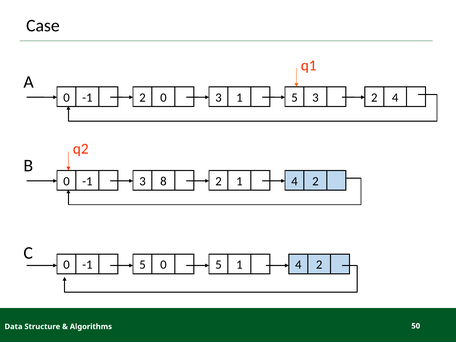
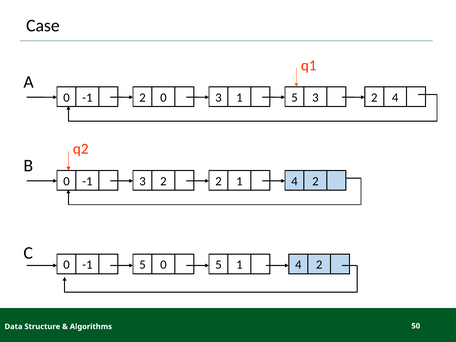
8: 8 -> 2 (163, 181)
